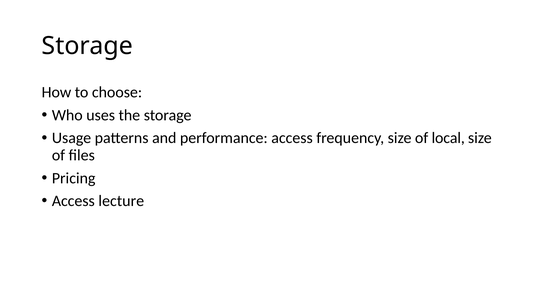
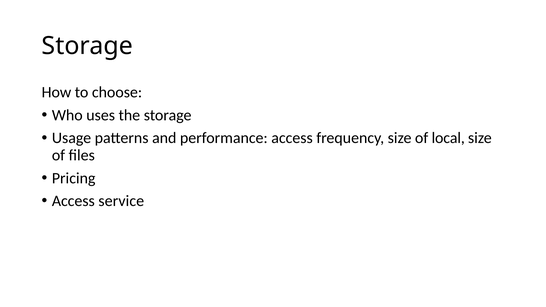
lecture: lecture -> service (121, 201)
